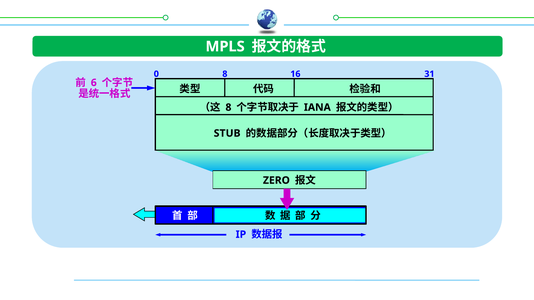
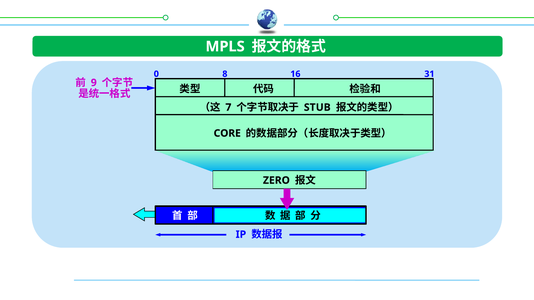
6: 6 -> 9 (94, 83)
8: 8 -> 7 (228, 108)
IANA: IANA -> STUB (317, 108)
STUB: STUB -> CORE (227, 133)
